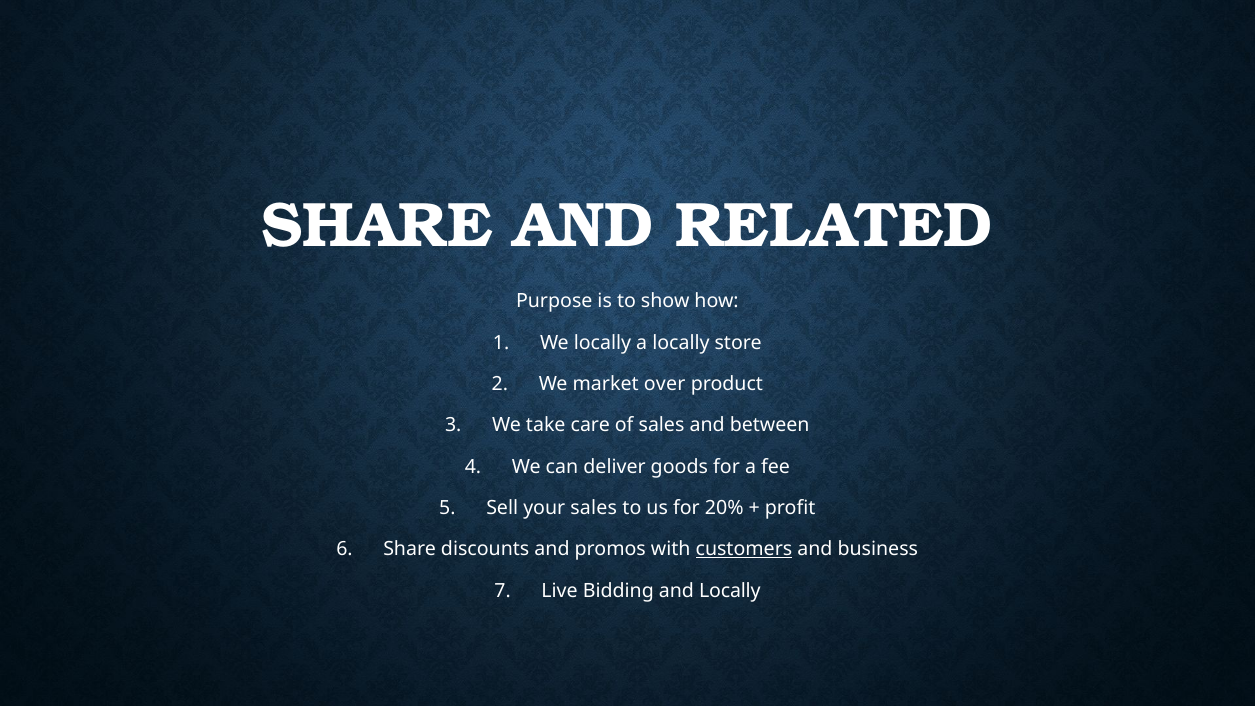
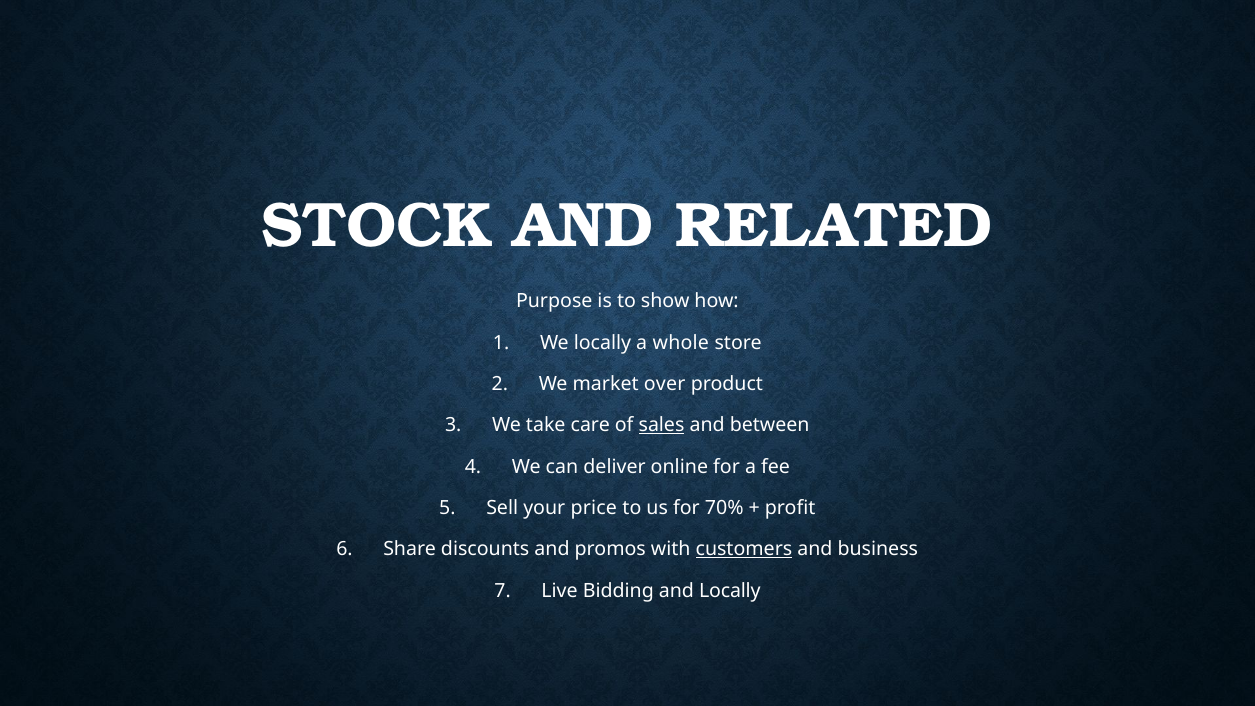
SHARE: SHARE -> STOCK (377, 225)
a locally: locally -> whole (681, 343)
sales underline: none -> present (662, 425)
goods: goods -> online (679, 467)
your sales: sales -> price (594, 508)
20%: 20% -> 70% (724, 508)
